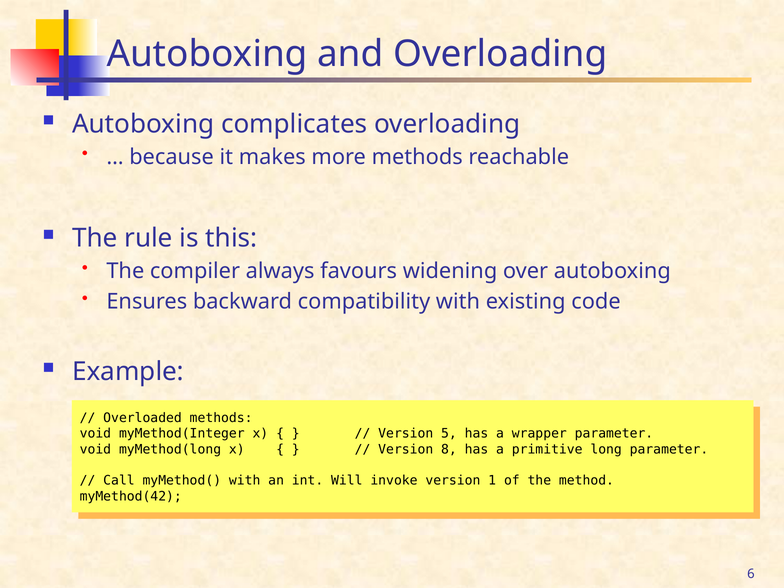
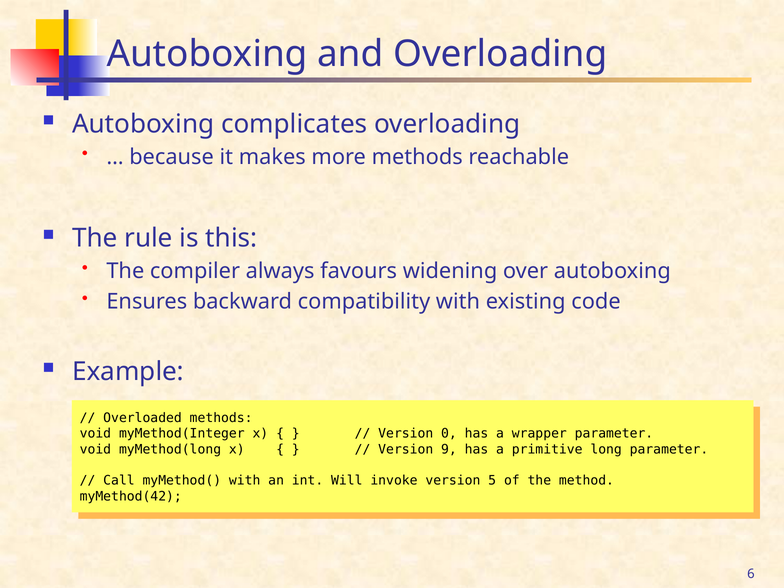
5: 5 -> 0 (449, 434)
8: 8 -> 9 (449, 449)
1: 1 -> 5 (492, 481)
